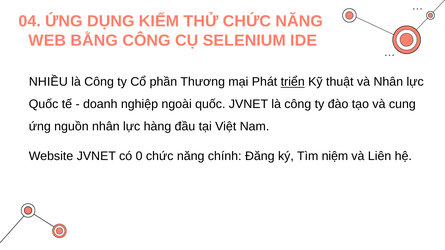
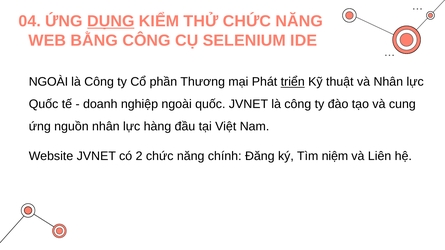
DỤNG underline: none -> present (111, 21)
NHIỀU: NHIỀU -> NGOÀI (48, 82)
0: 0 -> 2 (139, 156)
